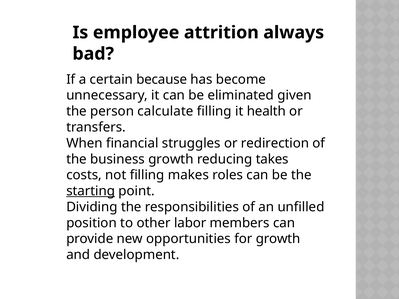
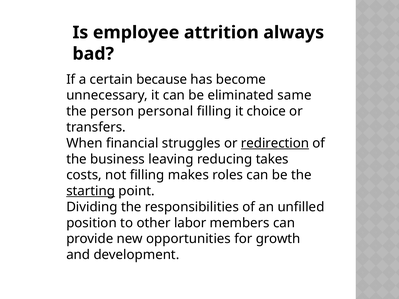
given: given -> same (294, 95)
calculate: calculate -> personal (165, 111)
health: health -> choice (266, 111)
redirection underline: none -> present (275, 143)
business growth: growth -> leaving (171, 159)
